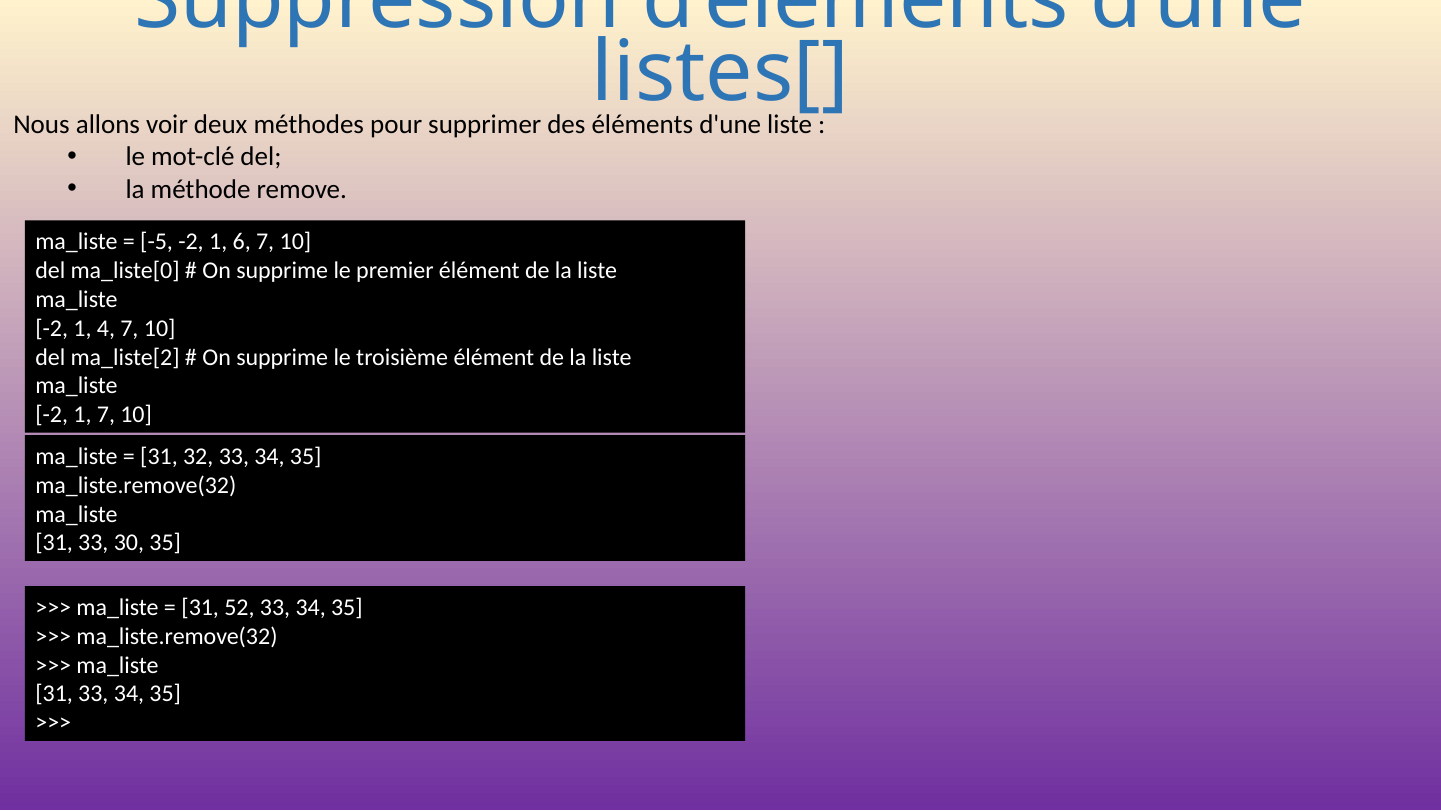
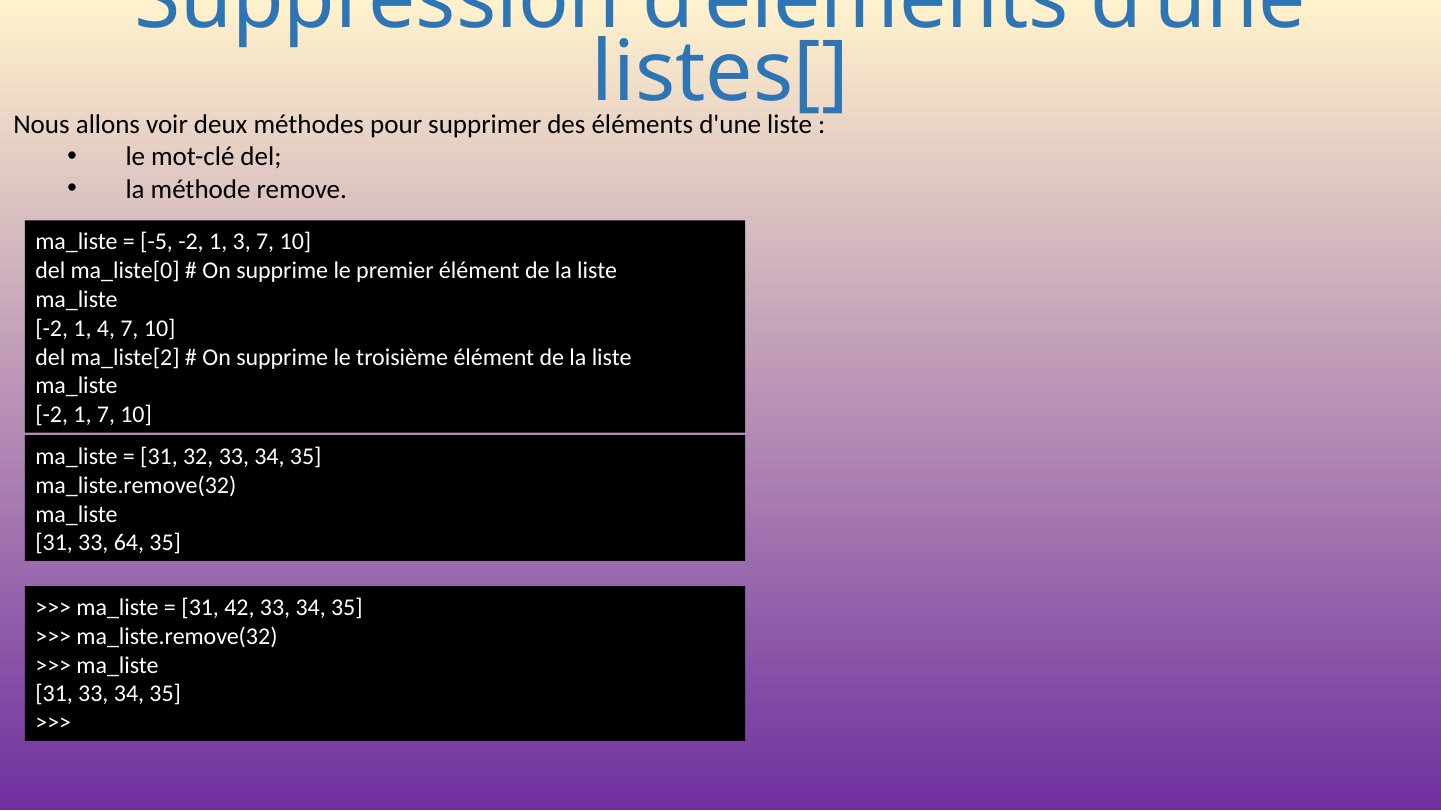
6: 6 -> 3 (242, 242)
30: 30 -> 64 (129, 543)
52: 52 -> 42 (239, 607)
